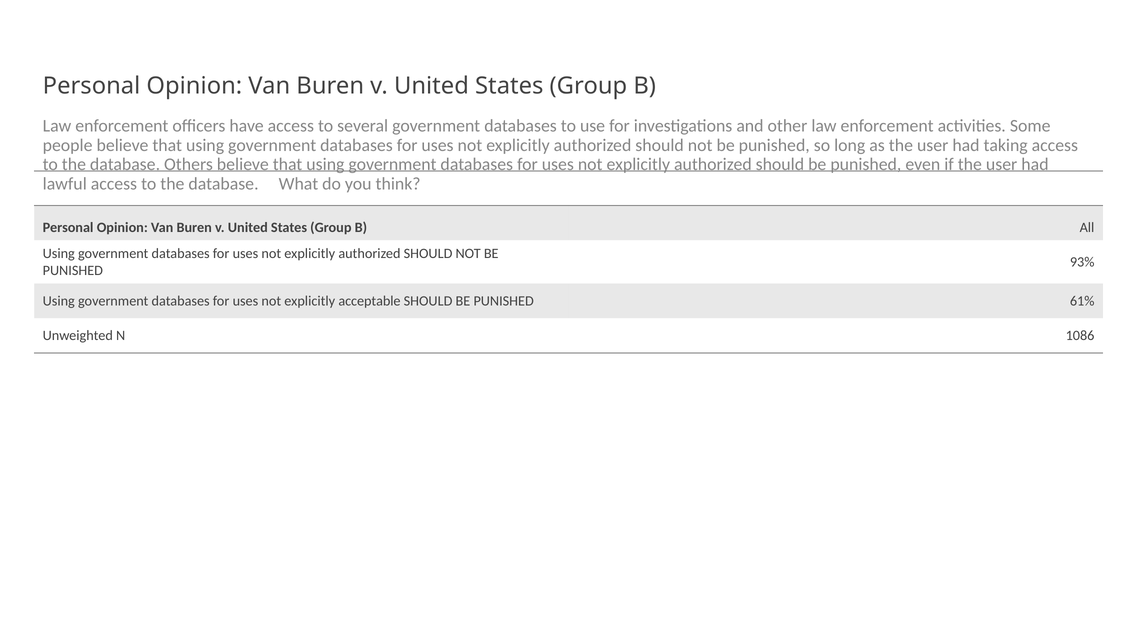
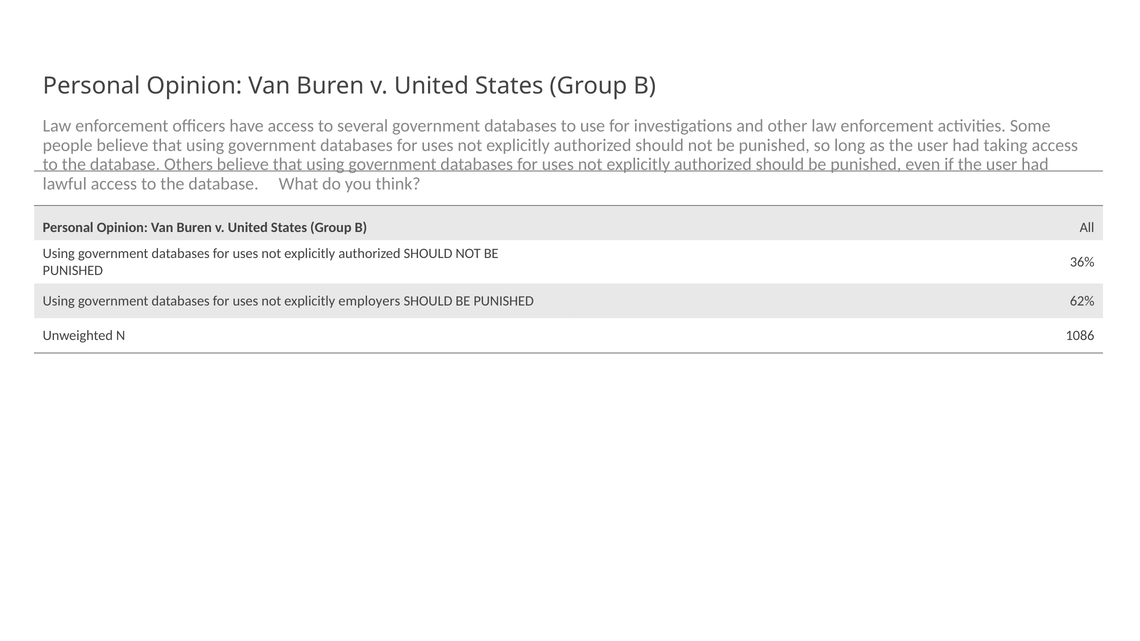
93%: 93% -> 36% (1082, 262)
acceptable: acceptable -> employers (369, 301)
61%: 61% -> 62% (1082, 301)
